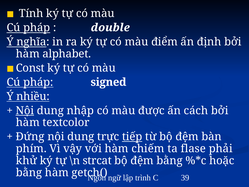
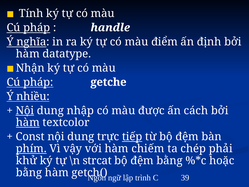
double: double -> handle (110, 28)
alphabet: alphabet -> datatype (67, 54)
Const: Const -> Nhận (30, 68)
signed: signed -> getche (108, 82)
hàm underline: none -> present (28, 122)
Đứng: Đứng -> Const (30, 137)
phím underline: none -> present (31, 148)
flase: flase -> chép (193, 148)
